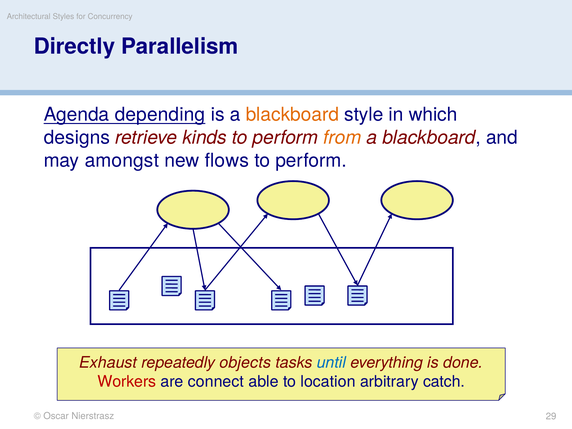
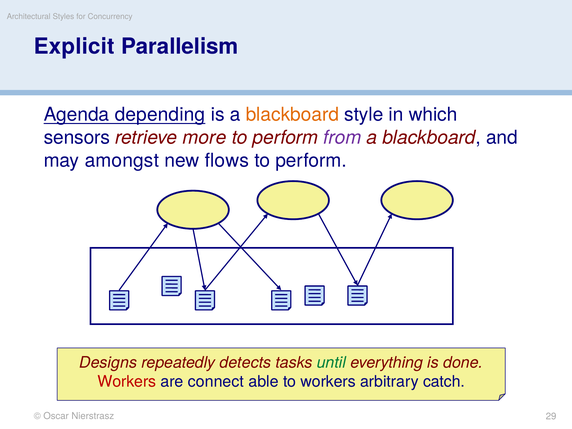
Directly: Directly -> Explicit (74, 47)
designs: designs -> sensors (77, 138)
kinds: kinds -> more (204, 138)
from colour: orange -> purple (342, 138)
Exhaust: Exhaust -> Designs (108, 362)
objects: objects -> detects (245, 362)
until colour: blue -> green (331, 362)
to location: location -> workers (328, 382)
